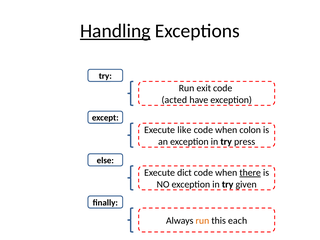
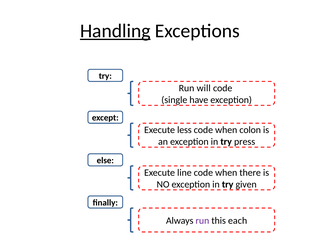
exit: exit -> will (204, 88)
acted: acted -> single (174, 100)
like: like -> less (184, 130)
dict: dict -> line (184, 173)
there underline: present -> none (250, 173)
run colour: orange -> purple (202, 221)
